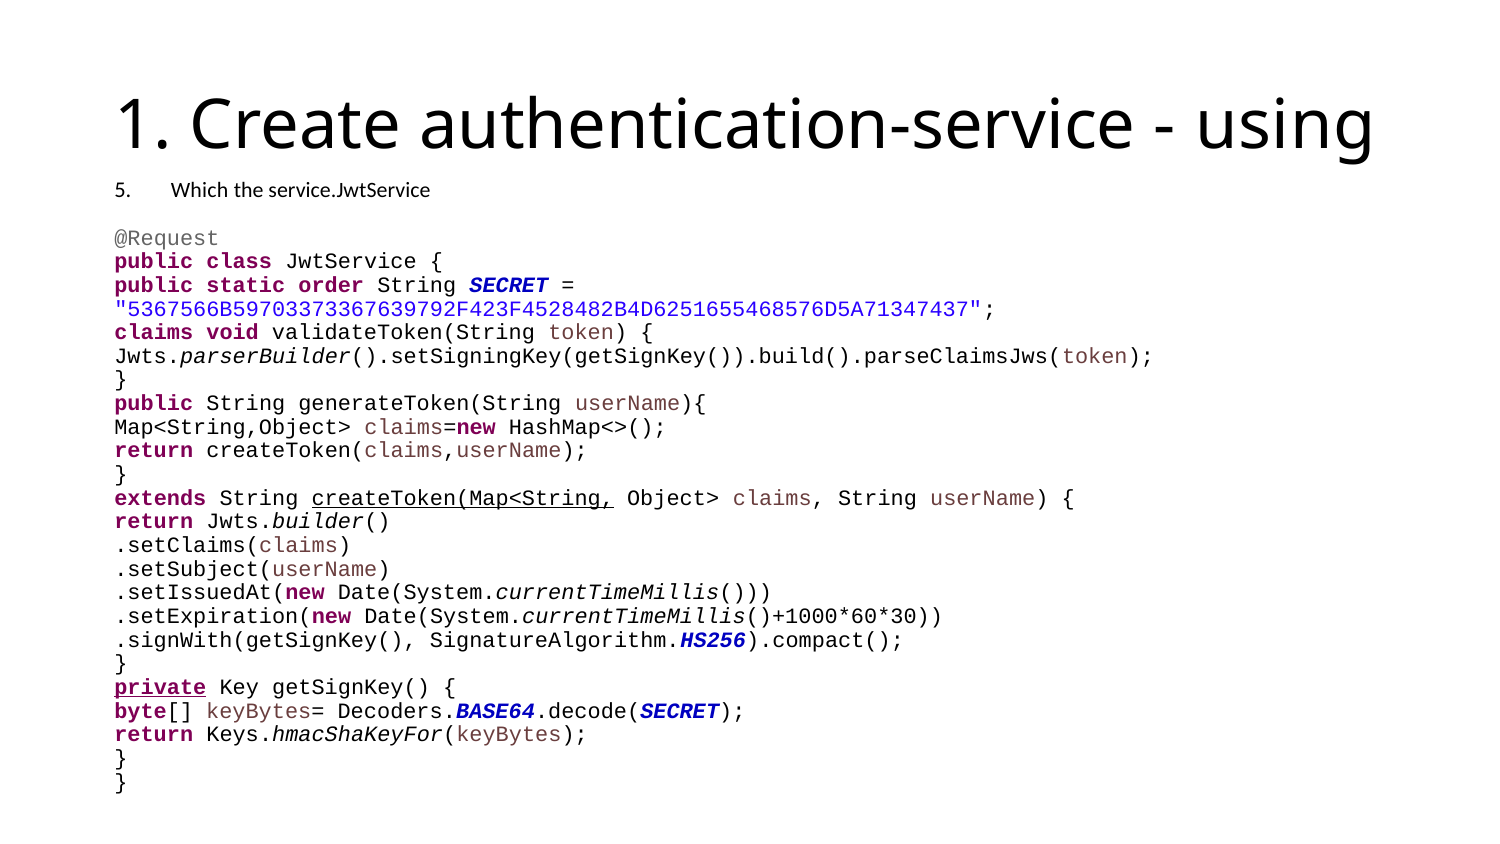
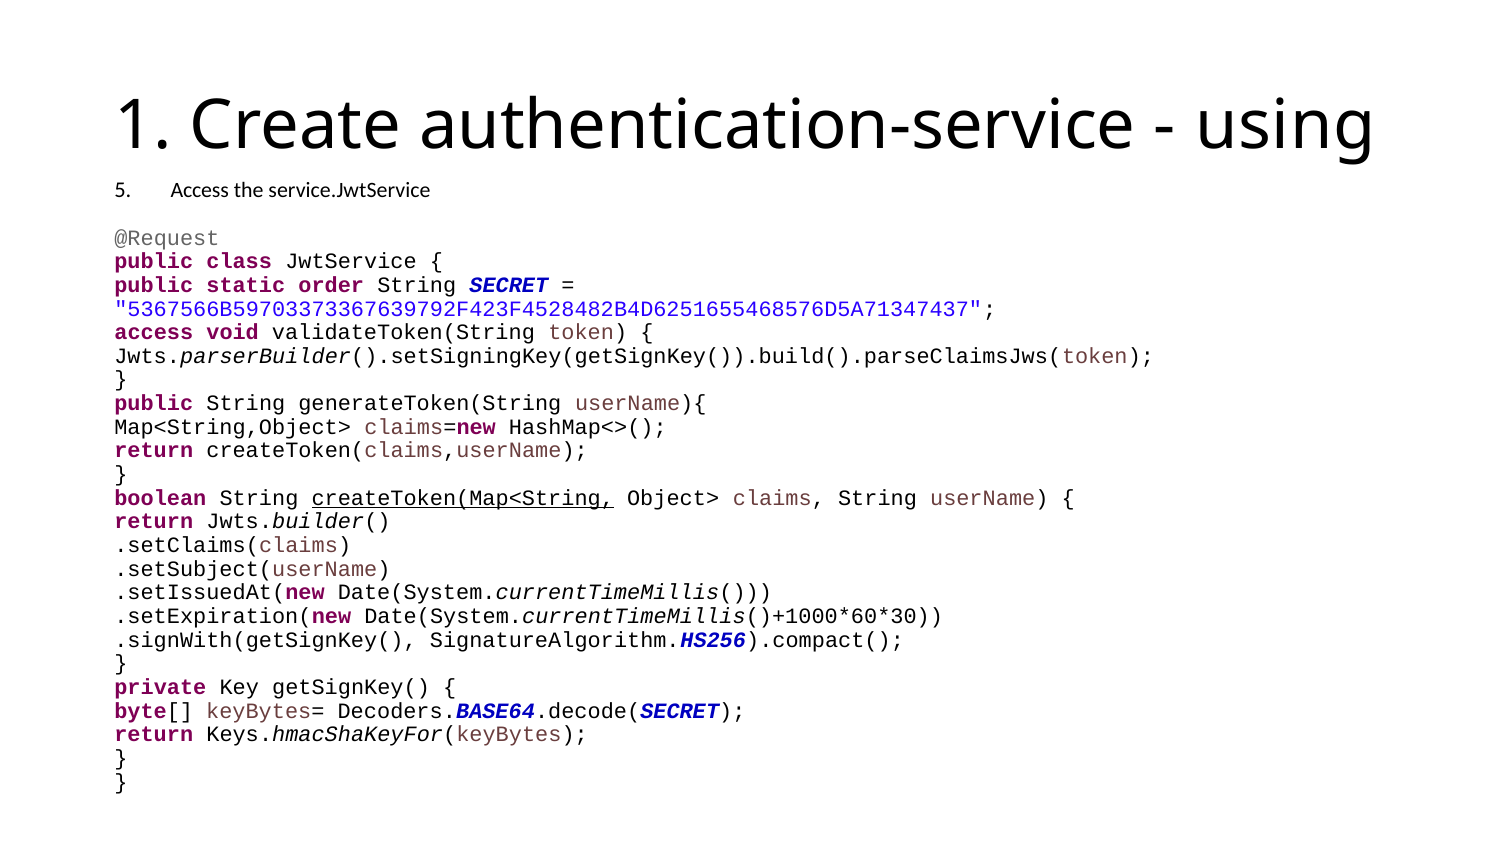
Which: Which -> Access (200, 190)
claims: claims -> access (154, 332)
extends: extends -> boolean (160, 498)
private underline: present -> none (160, 687)
